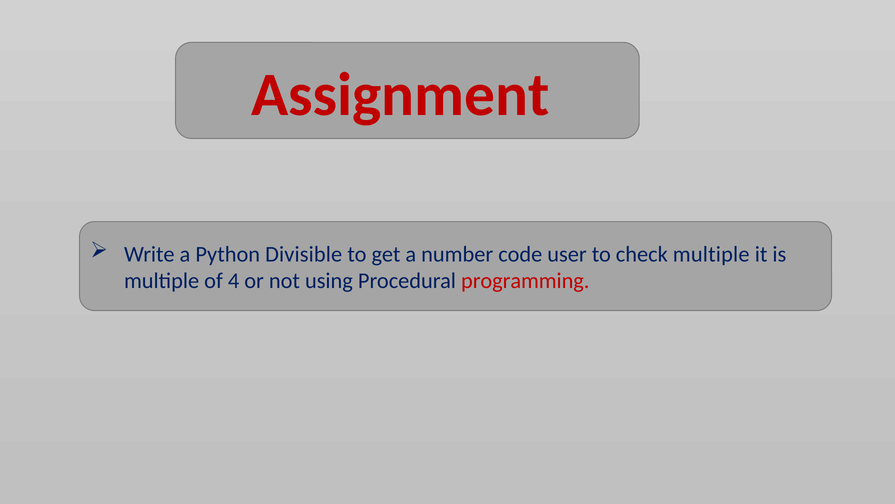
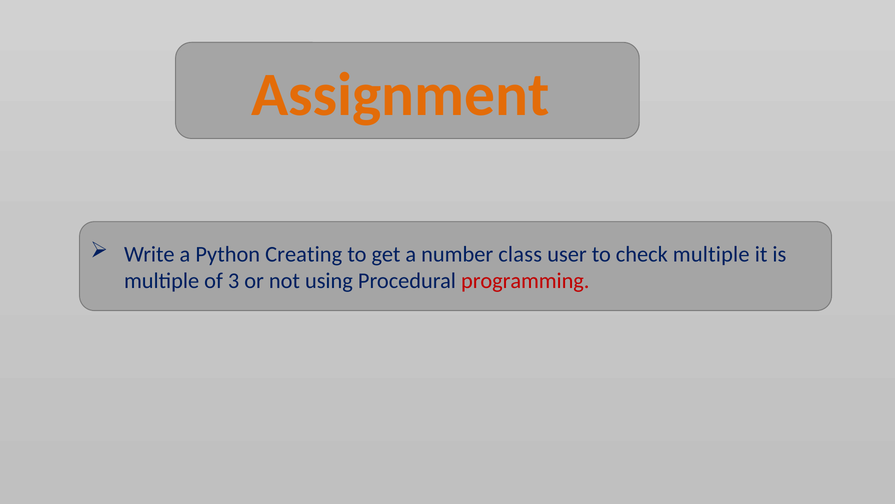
Assignment colour: red -> orange (400, 95)
Divisible: Divisible -> Creating (304, 254)
code: code -> class (520, 254)
4: 4 -> 3 (234, 281)
